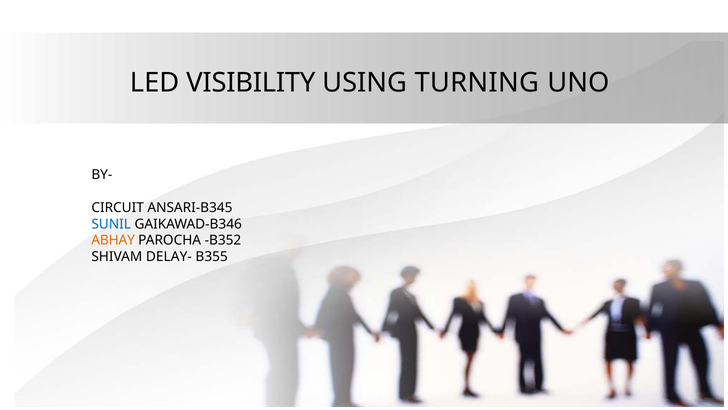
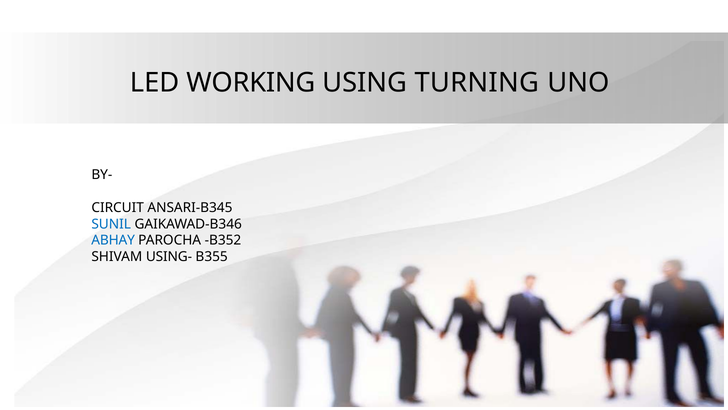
VISIBILITY: VISIBILITY -> WORKING (251, 83)
ABHAY colour: orange -> blue (113, 240)
DELAY-: DELAY- -> USING- (169, 257)
